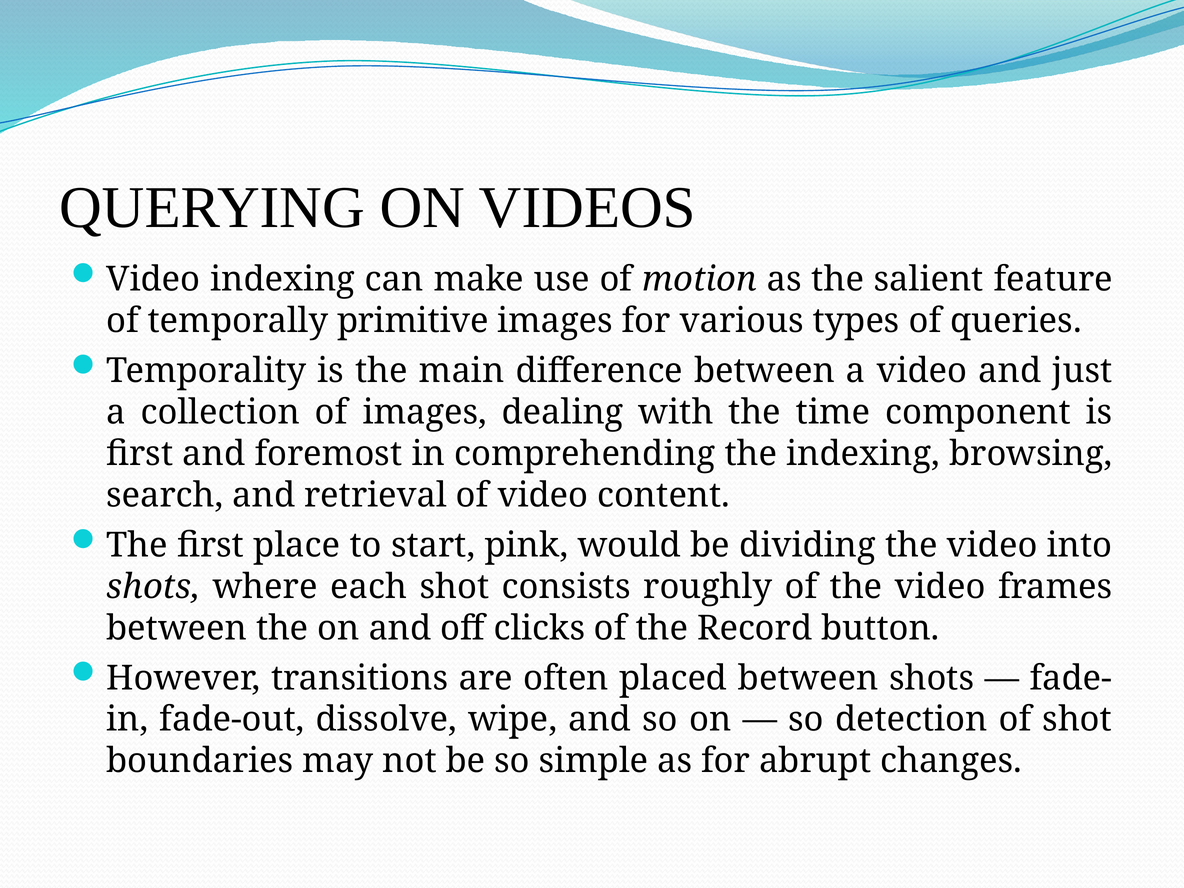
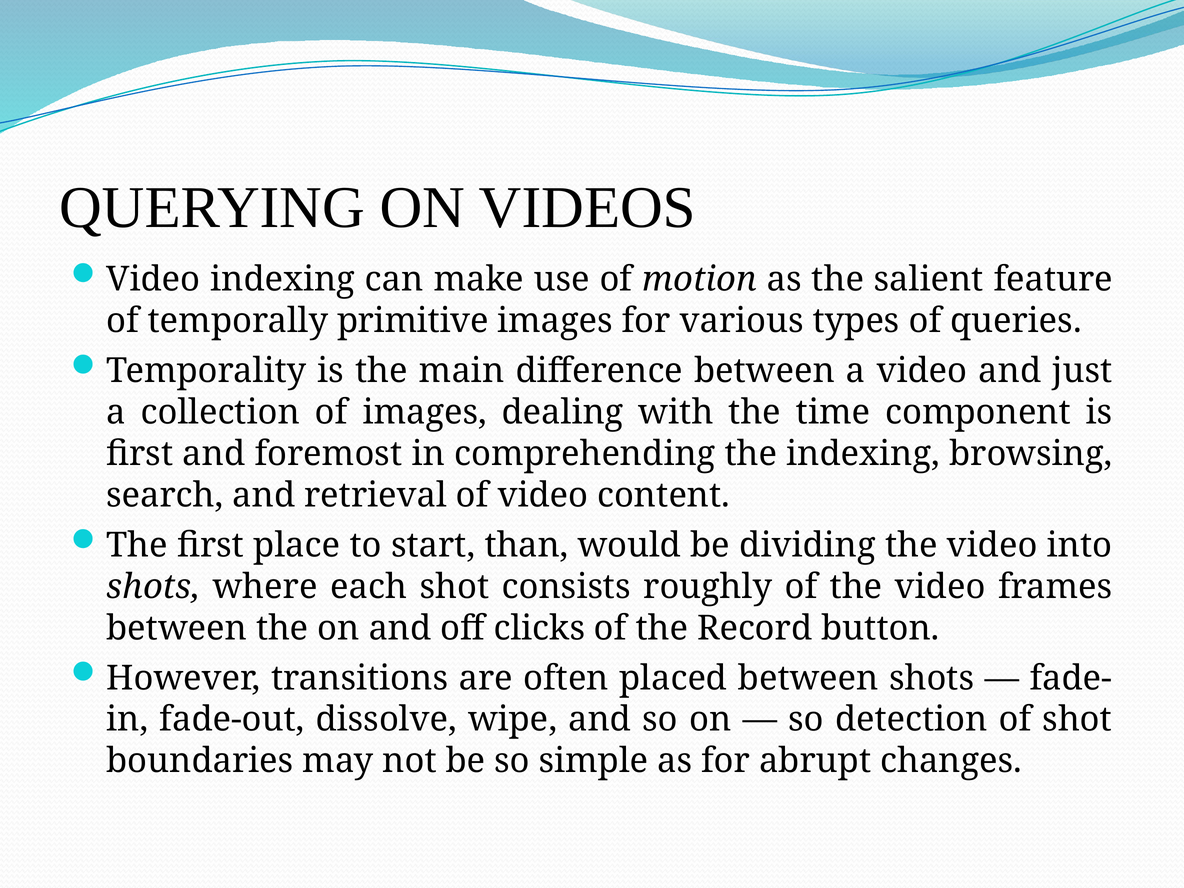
pink: pink -> than (527, 545)
